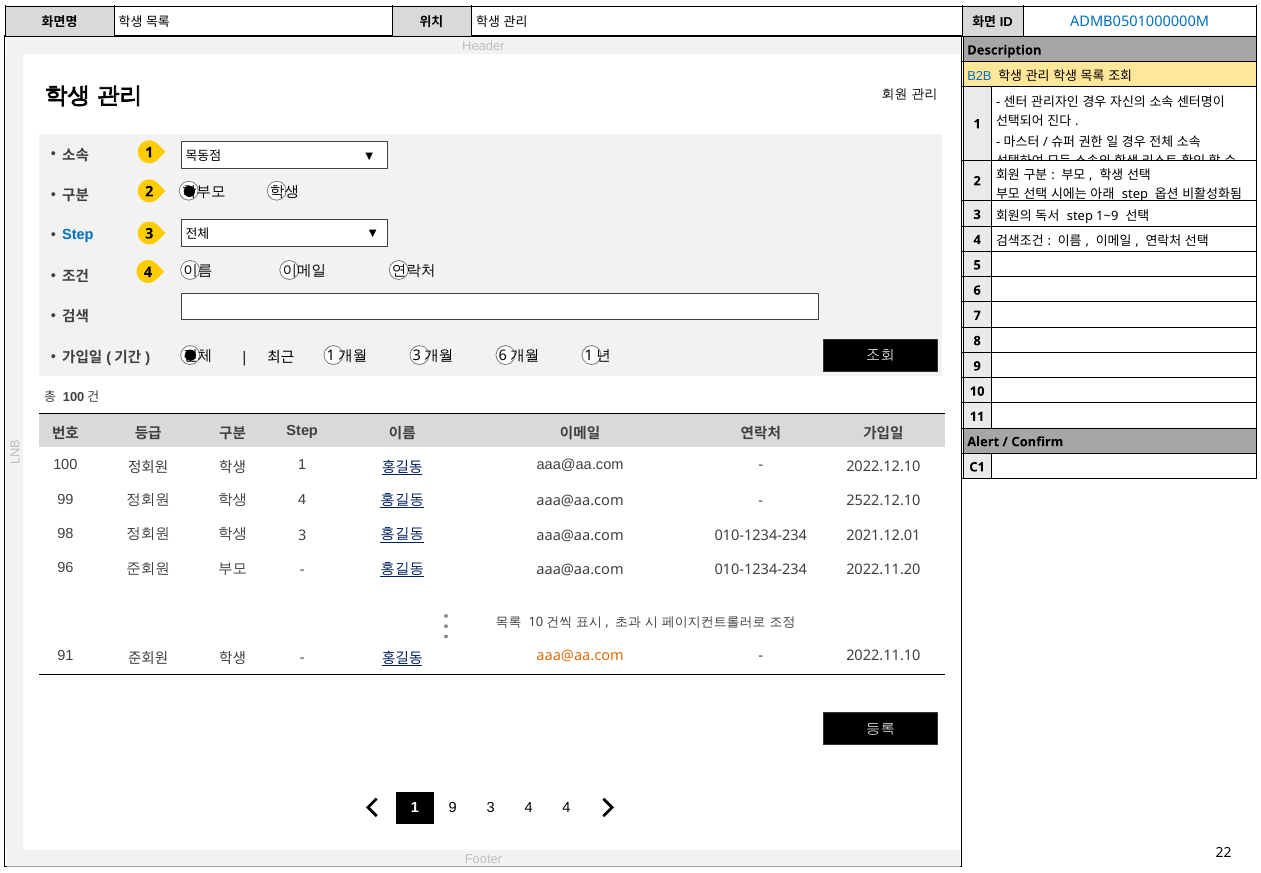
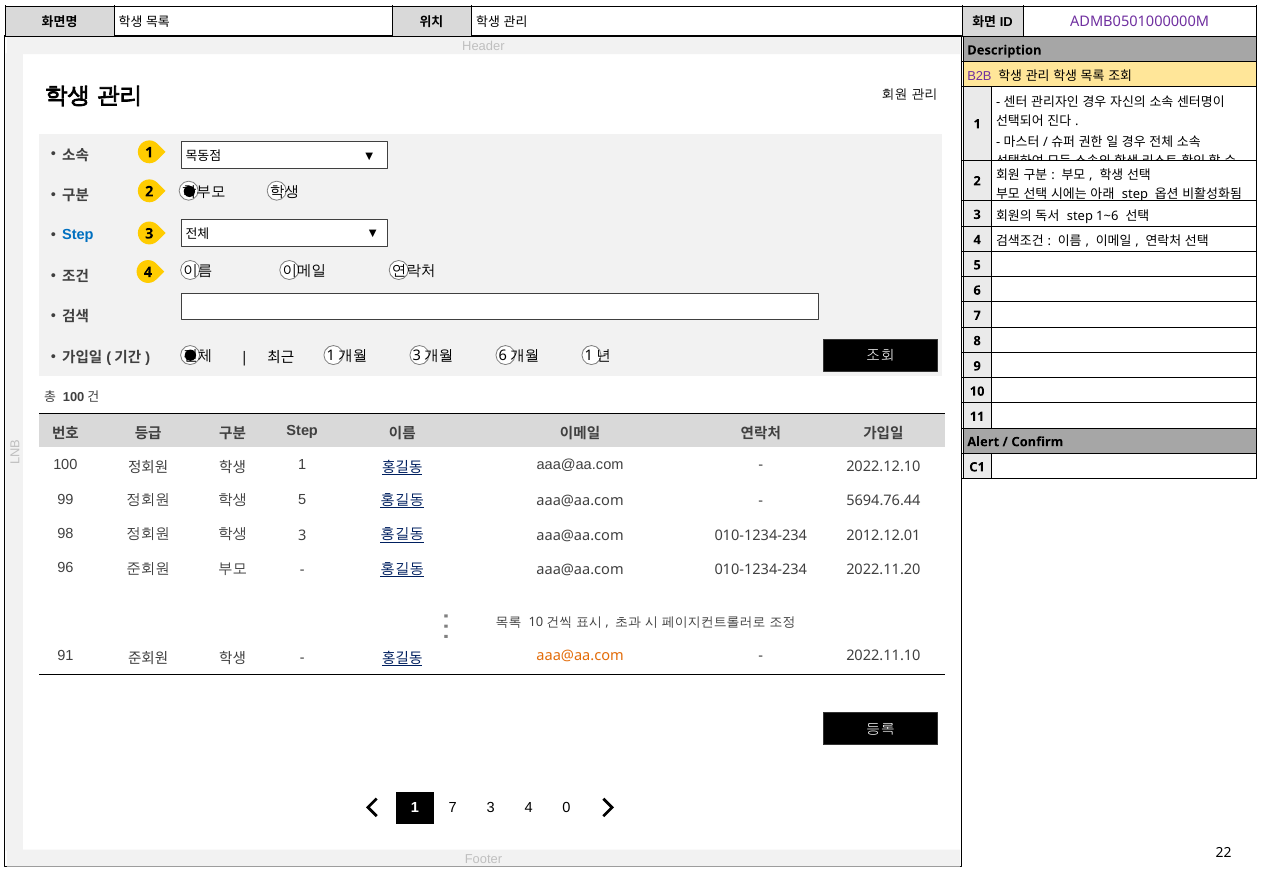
ADMB0501000000M colour: blue -> purple (1140, 22)
B2B colour: blue -> purple (979, 77)
1~9: 1~9 -> 1~6 (1107, 216)
4: 4 -> 5 (302, 499)
2522.12.10: 2522.12.10 -> 5694.76.44 (883, 501)
2021.12.01: 2021.12.01 -> 2012.12.01 (883, 535)
1 9: 9 -> 7 (453, 808)
4 4: 4 -> 0 (566, 808)
